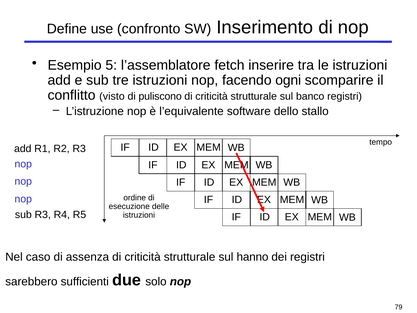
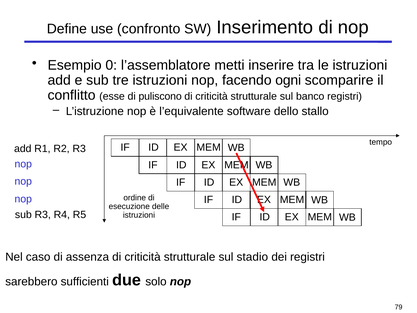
5: 5 -> 0 (111, 65)
fetch: fetch -> metti (229, 65)
visto: visto -> esse (112, 96)
hanno: hanno -> stadio (252, 257)
